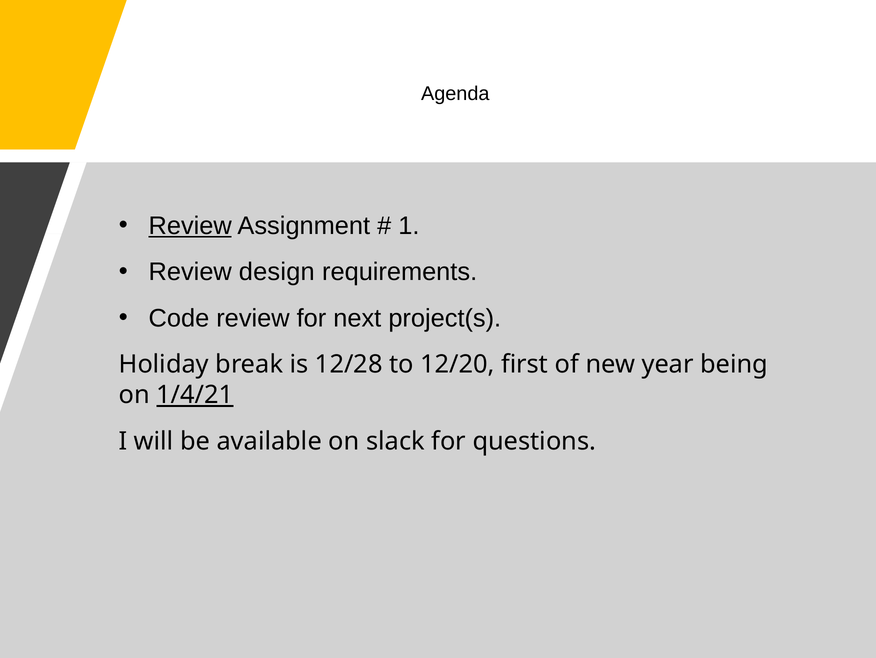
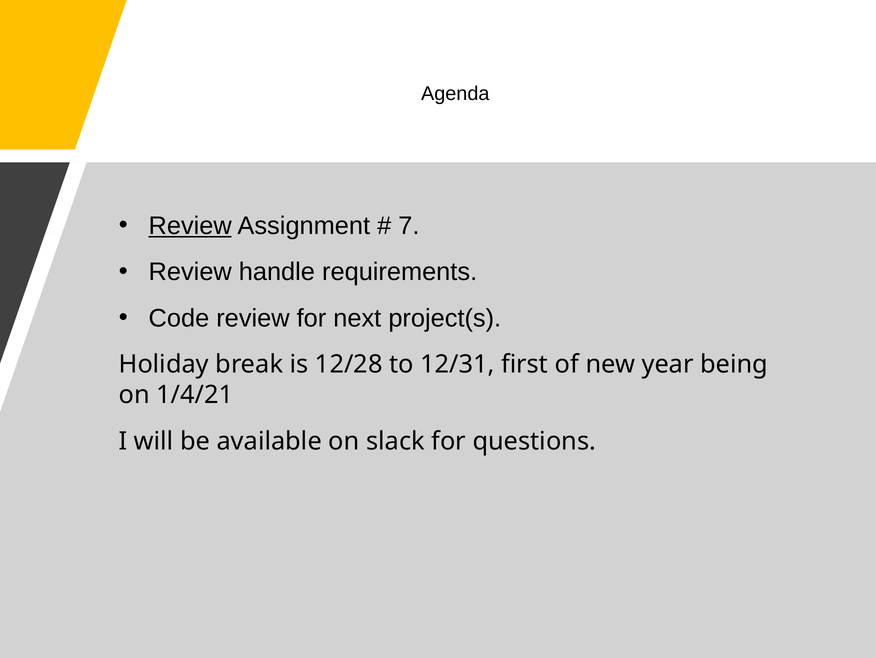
1: 1 -> 7 (409, 226)
design: design -> handle (277, 272)
12/20: 12/20 -> 12/31 (457, 364)
1/4/21 underline: present -> none (195, 395)
